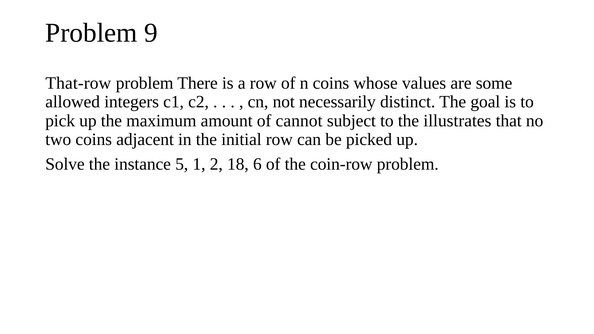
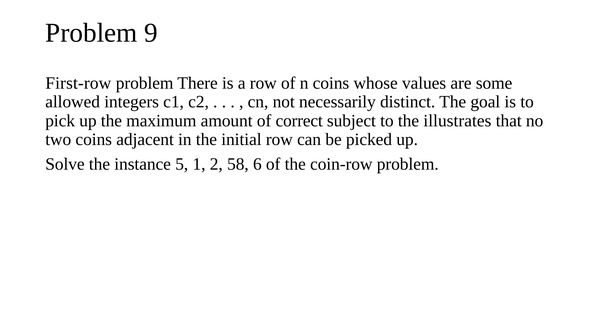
That-row: That-row -> First-row (78, 83)
cannot: cannot -> correct (299, 121)
18: 18 -> 58 (238, 164)
